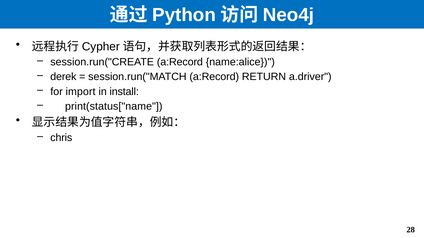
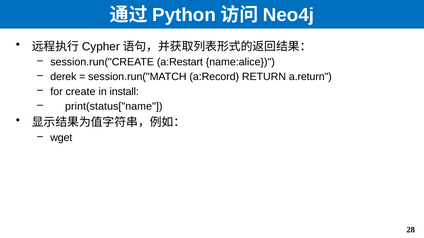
session.run("CREATE a:Record: a:Record -> a:Restart (180, 62)
a.driver: a.driver -> a.return (310, 77)
import: import -> create (81, 92)
chris: chris -> wget (61, 138)
